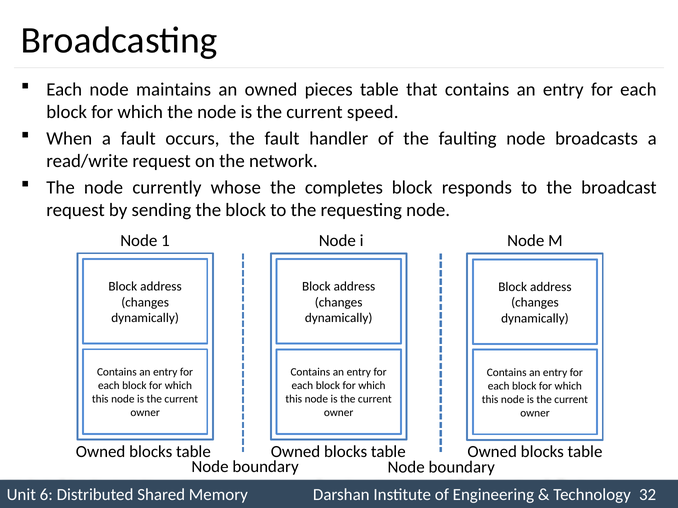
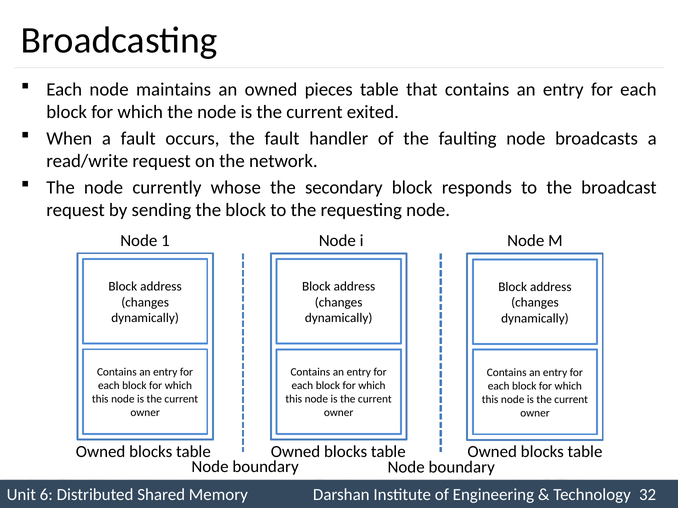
speed: speed -> exited (373, 112)
completes: completes -> secondary (344, 188)
